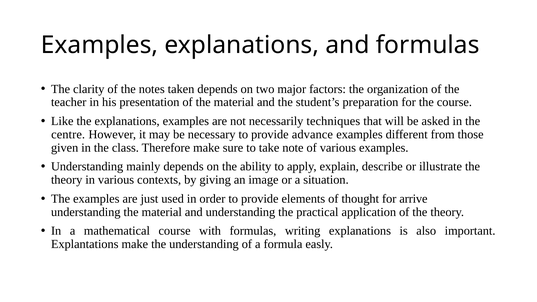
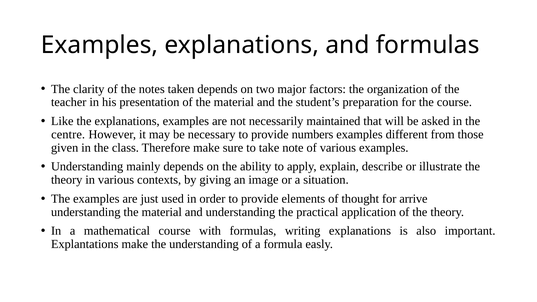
techniques: techniques -> maintained (333, 121)
advance: advance -> numbers (313, 134)
